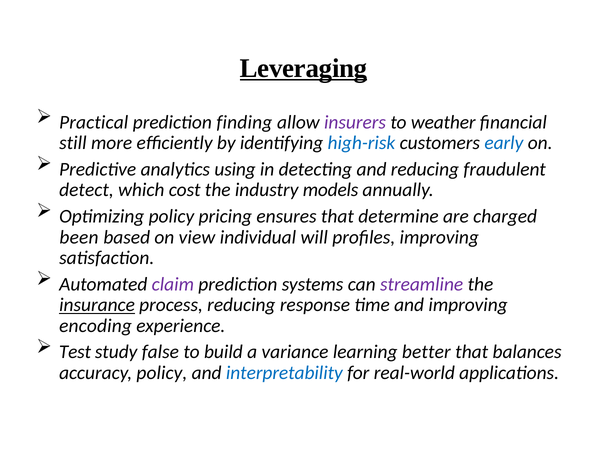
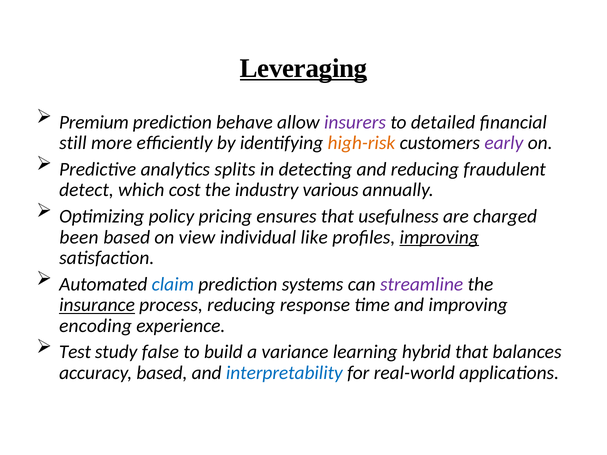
Practical: Practical -> Premium (94, 122)
finding: finding -> behave (245, 122)
weather: weather -> detailed (443, 122)
high-risk colour: blue -> orange (361, 143)
early colour: blue -> purple (504, 143)
using: using -> splits (235, 169)
models: models -> various (331, 190)
determine: determine -> usefulness (399, 216)
will: will -> like (314, 237)
improving underline: none -> present (439, 237)
claim colour: purple -> blue (173, 284)
better: better -> hybrid (426, 352)
accuracy policy: policy -> based (162, 373)
